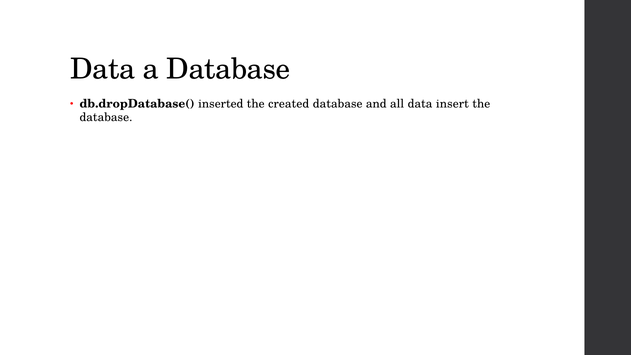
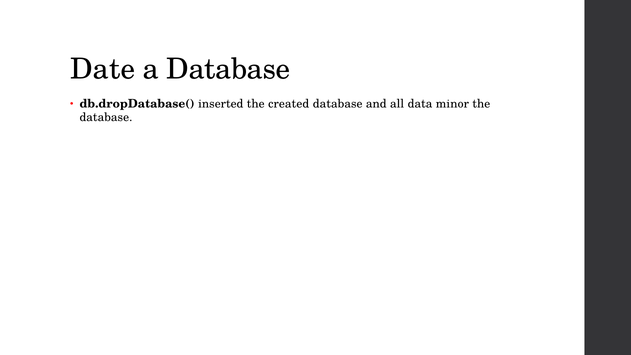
Data: Data -> Date (103, 69)
insert: insert -> minor (452, 104)
